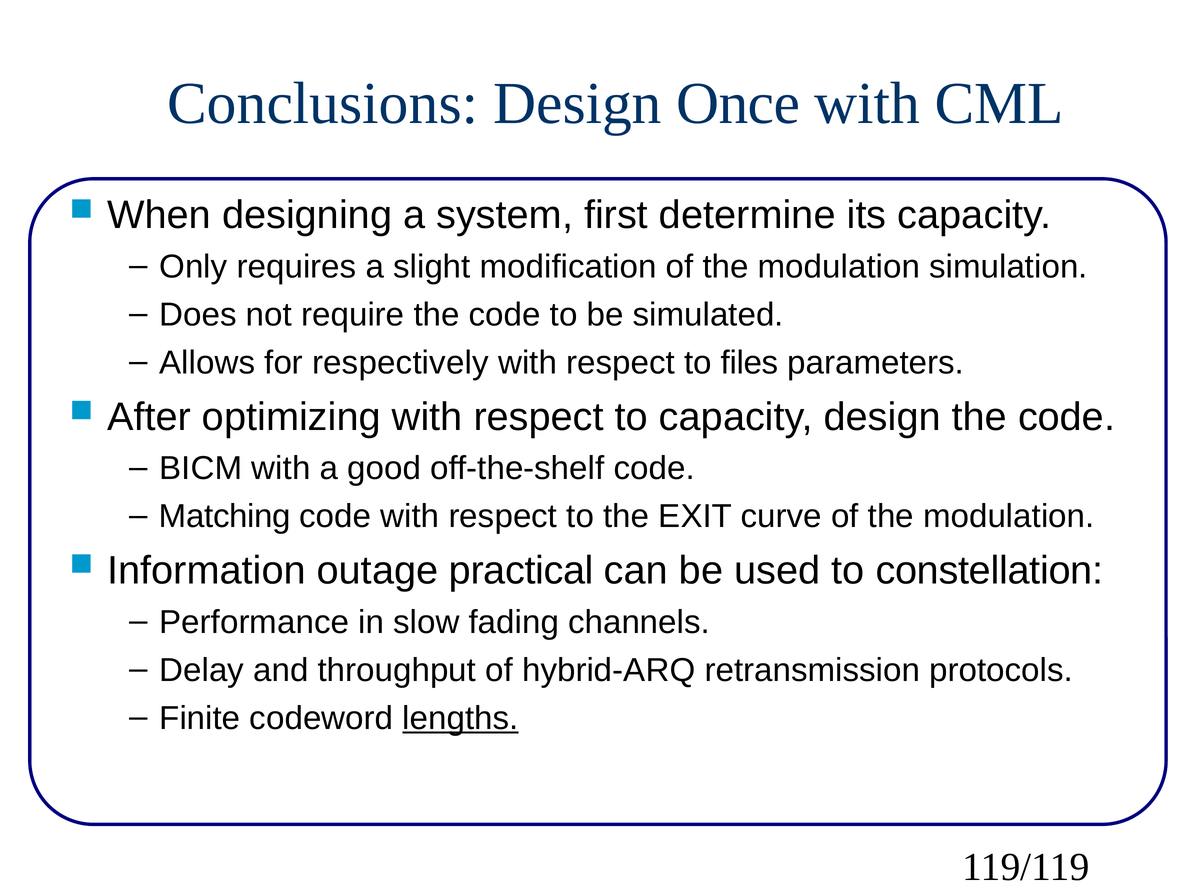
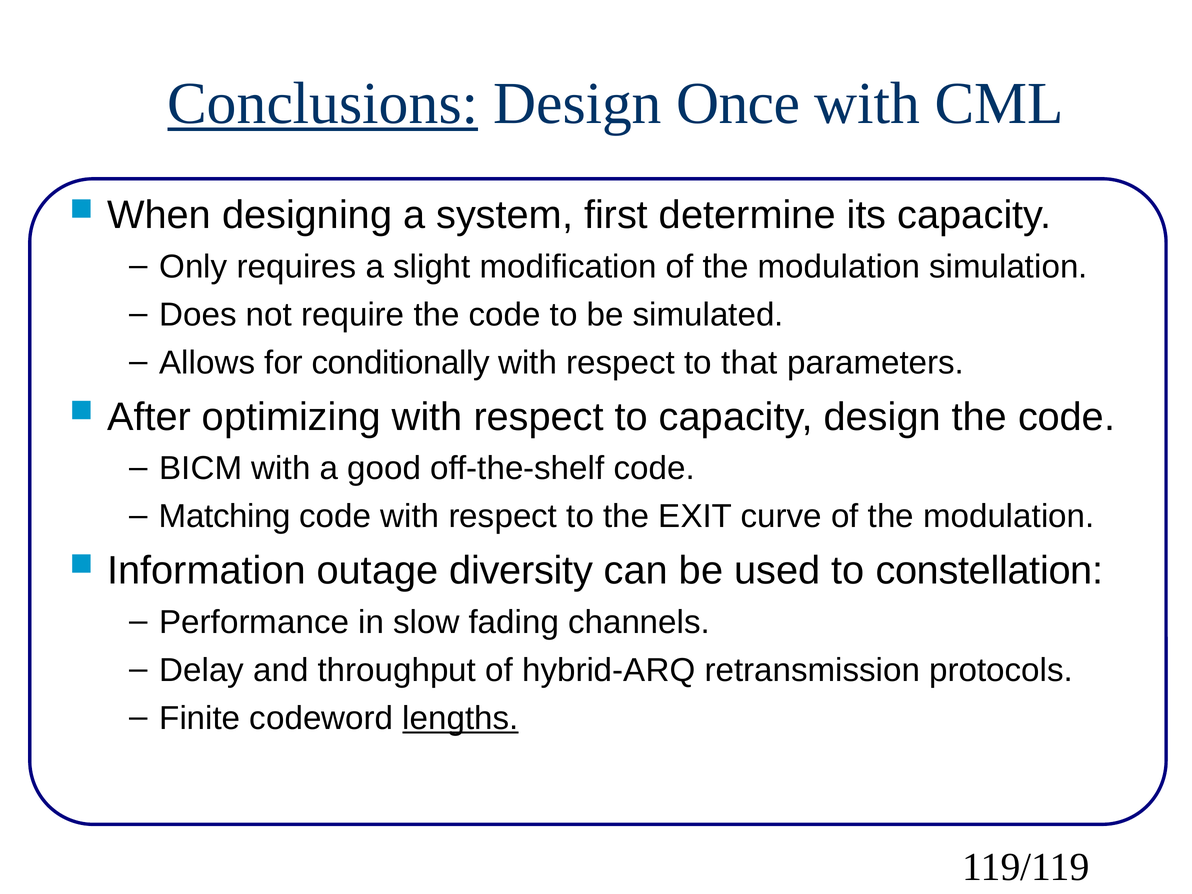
Conclusions underline: none -> present (323, 103)
respectively: respectively -> conditionally (401, 363)
files: files -> that (749, 363)
practical: practical -> diversity (521, 571)
